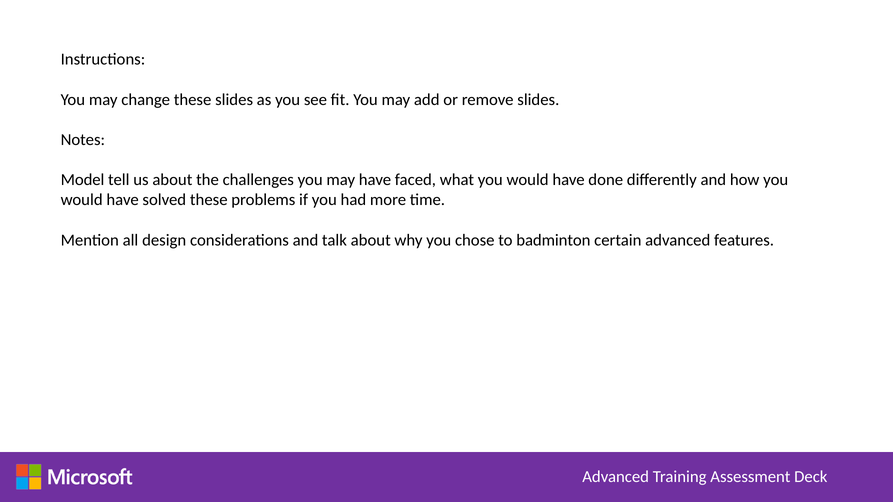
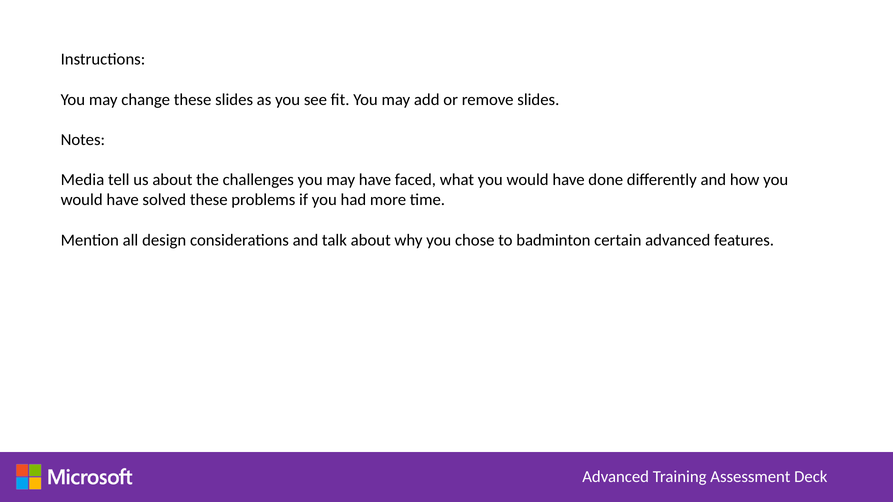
Model: Model -> Media (82, 180)
